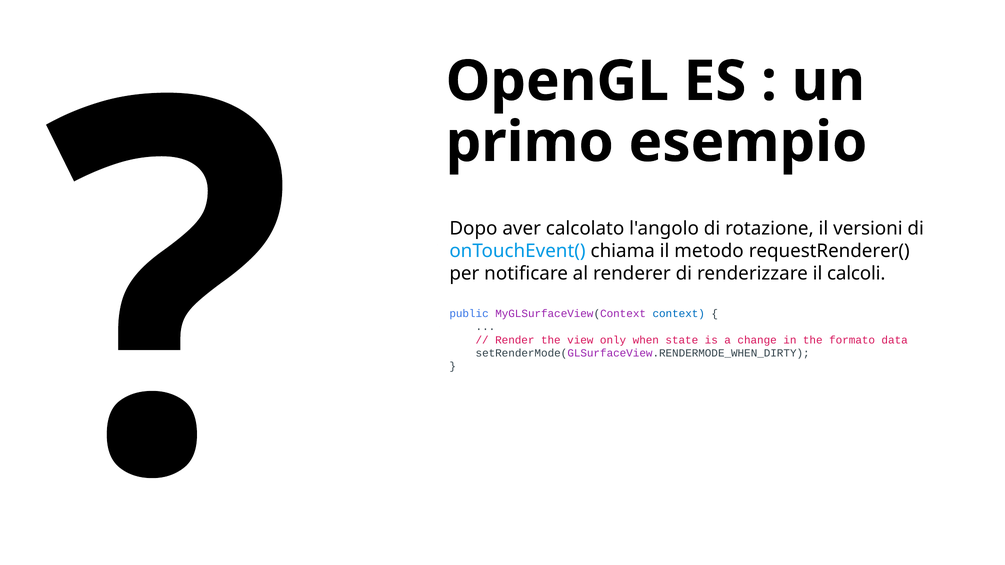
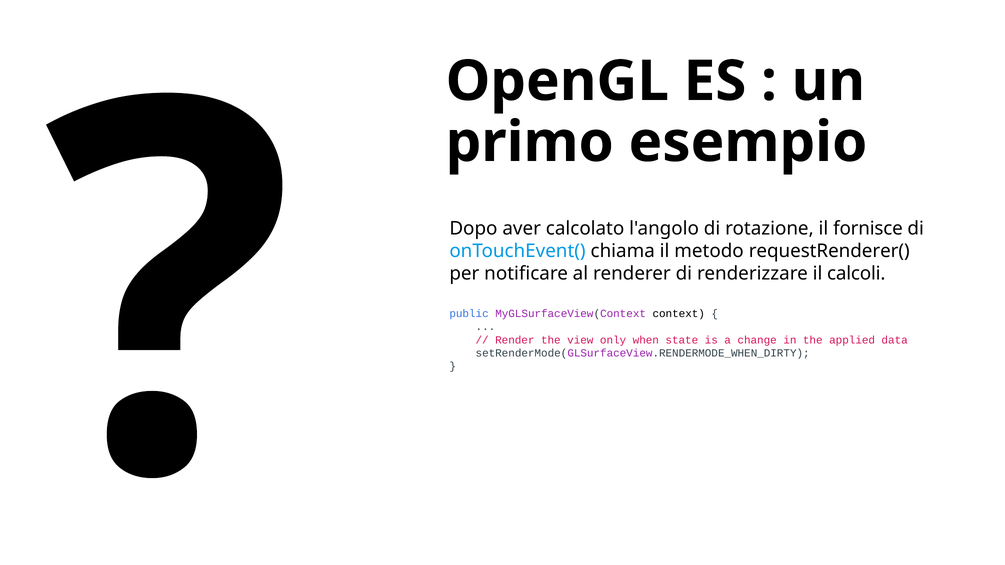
versioni: versioni -> fornisce (868, 229)
context colour: blue -> black (679, 314)
formato: formato -> applied (852, 340)
